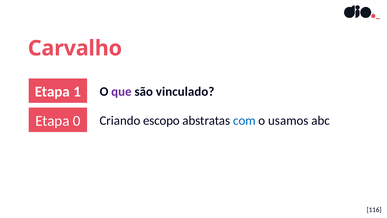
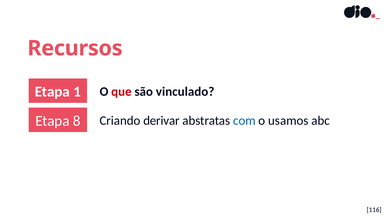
Carvalho: Carvalho -> Recursos (75, 48)
que colour: purple -> red (121, 91)
0: 0 -> 8 (77, 121)
escopo: escopo -> derivar (161, 120)
